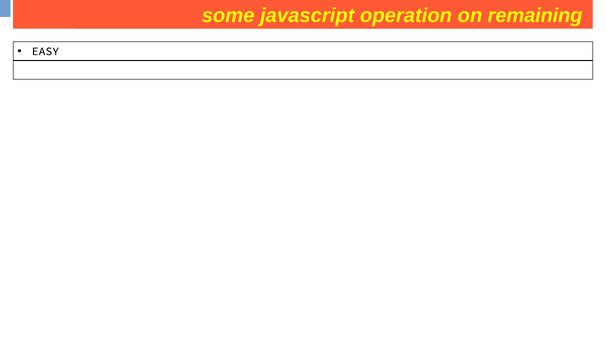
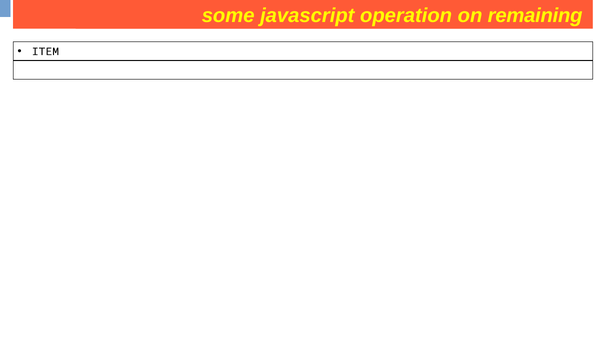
EASY: EASY -> ITEM (45, 51)
